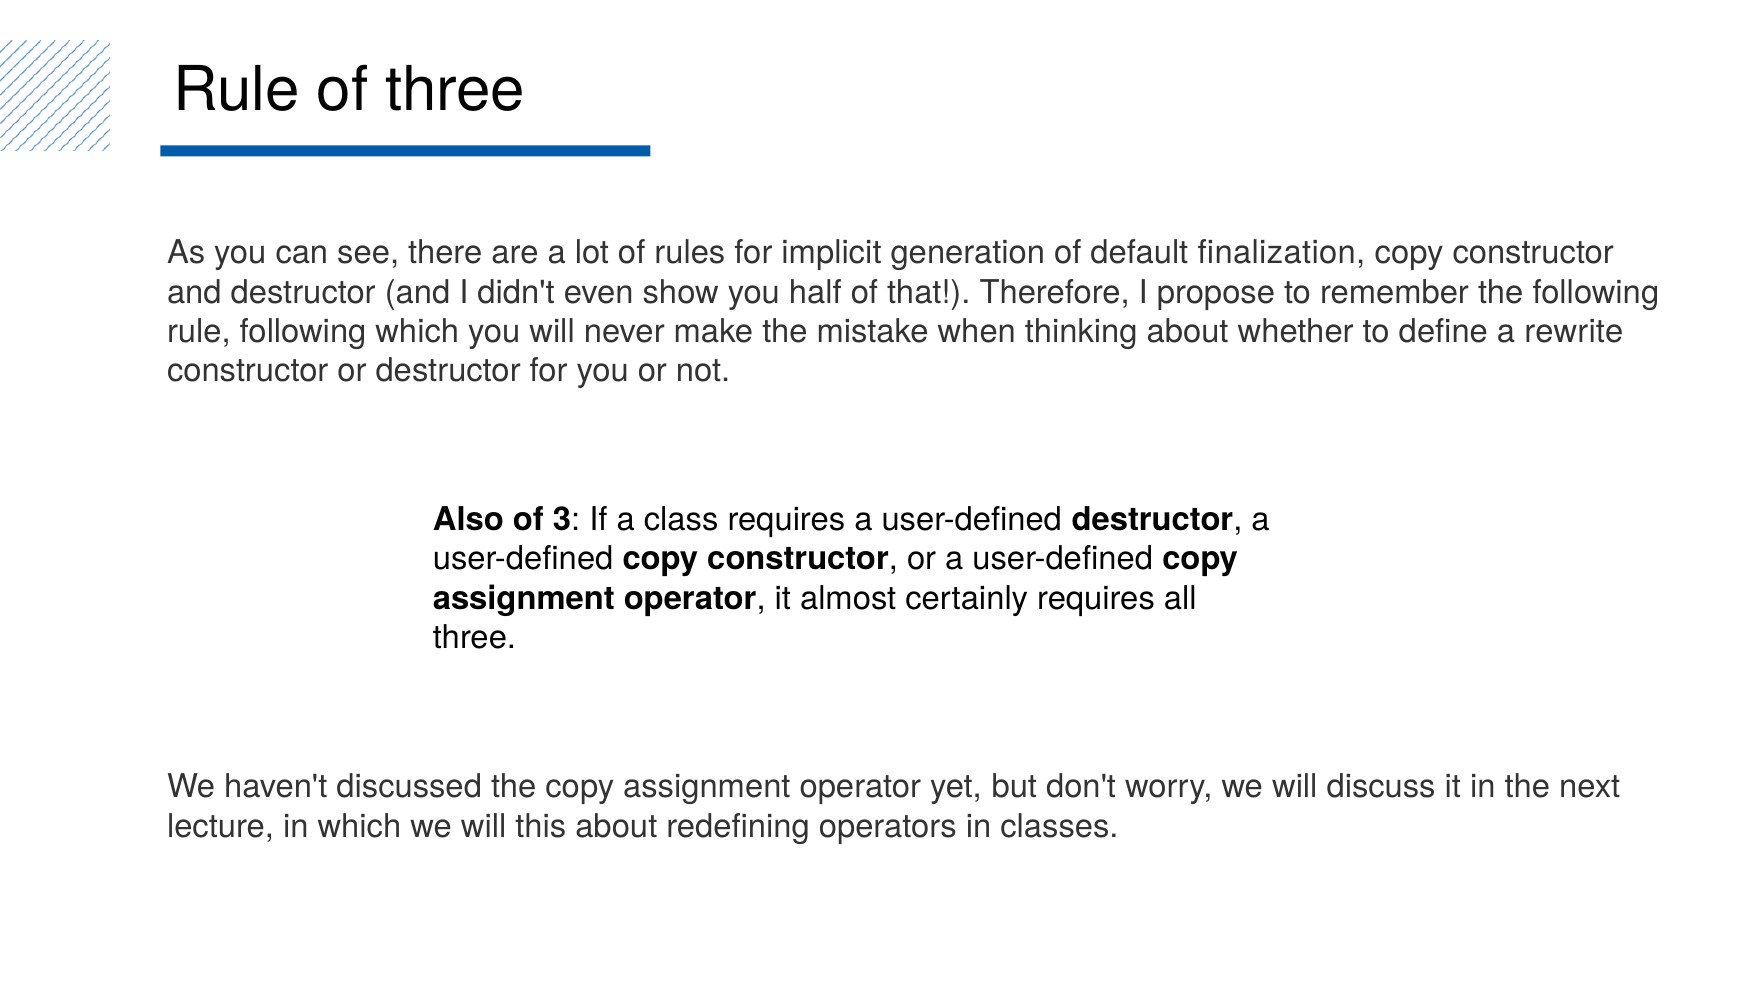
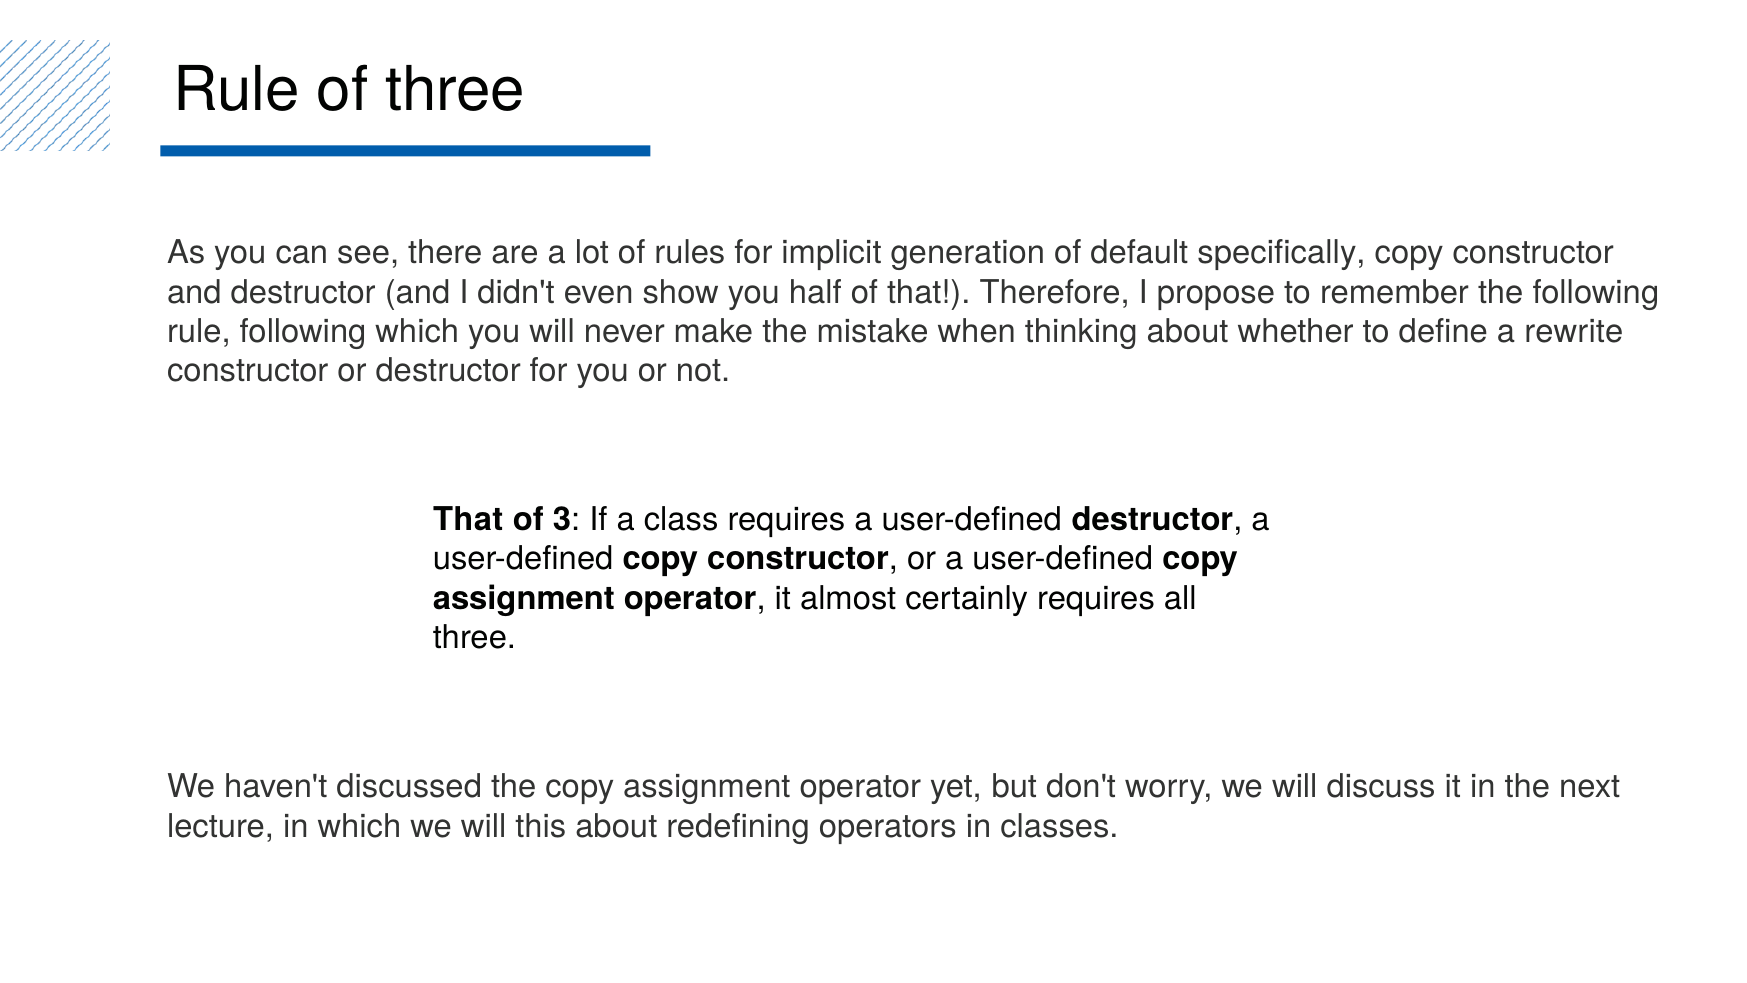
finalization: finalization -> specifically (1282, 253)
Also: Also -> That (468, 520)
